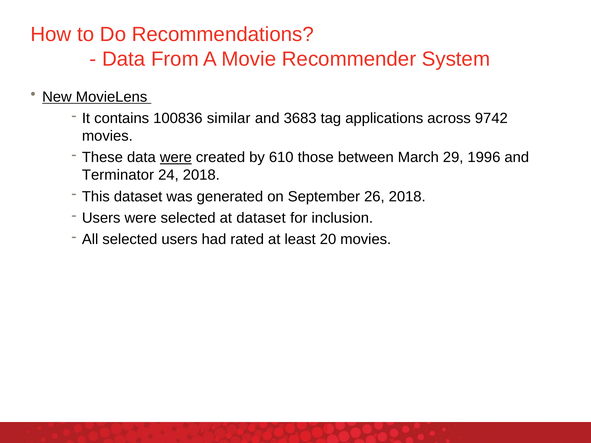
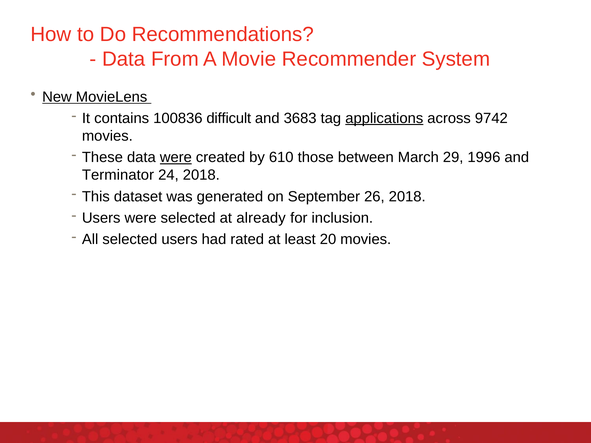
similar: similar -> difficult (229, 118)
applications underline: none -> present (384, 118)
at dataset: dataset -> already (261, 218)
